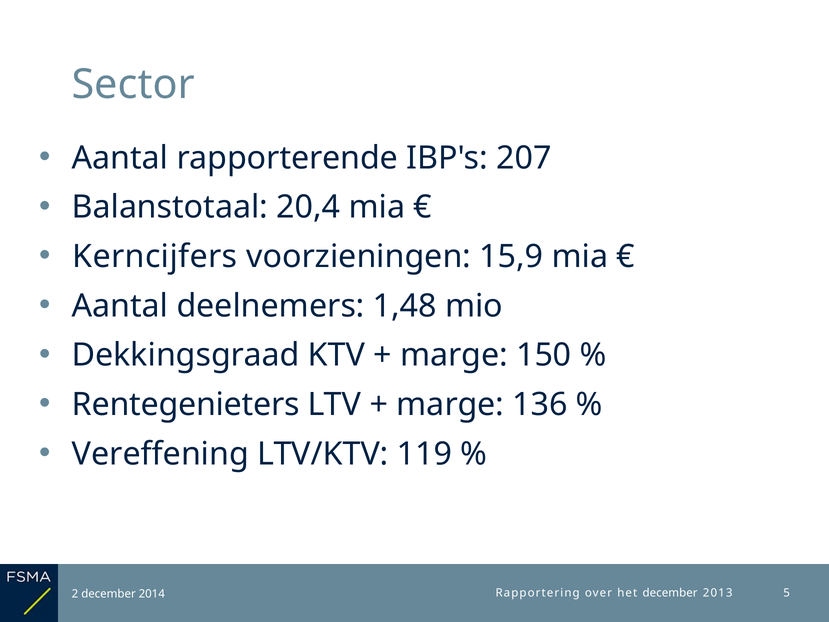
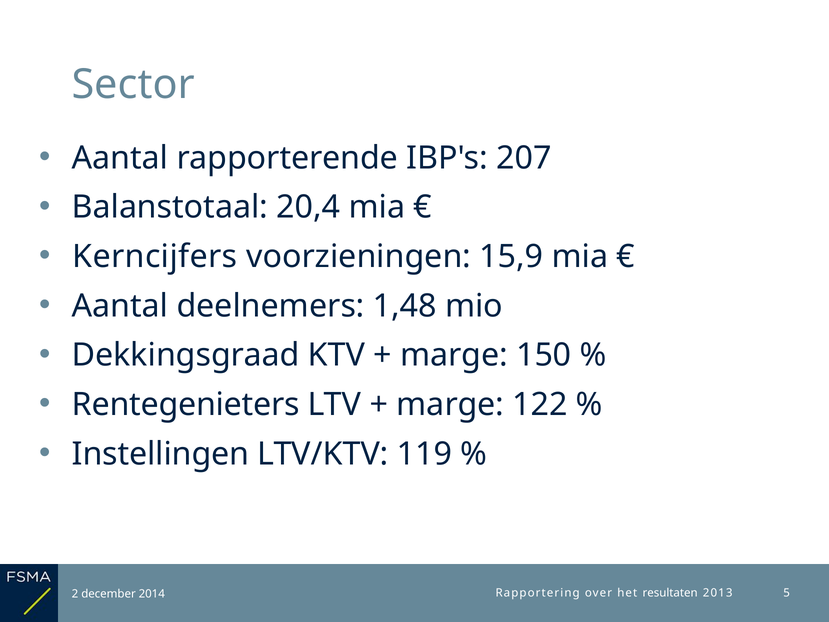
136: 136 -> 122 (540, 404)
Vereffening: Vereffening -> Instellingen (160, 454)
het december: december -> resultaten (670, 593)
